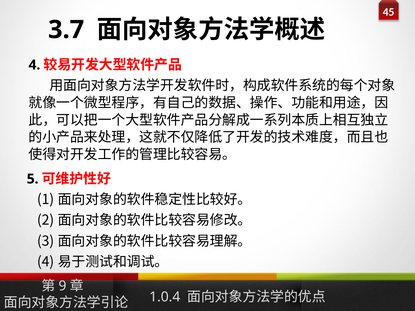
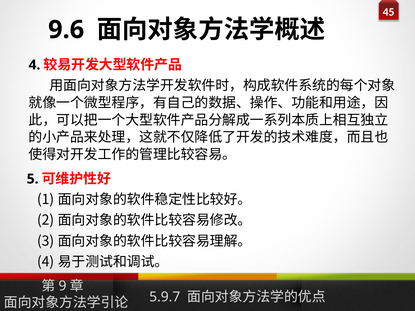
3.7: 3.7 -> 9.6 (66, 30)
1.0.4: 1.0.4 -> 5.9.7 (165, 297)
